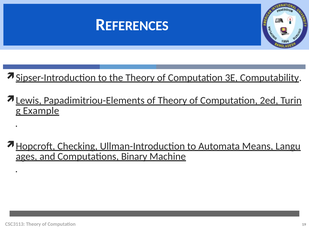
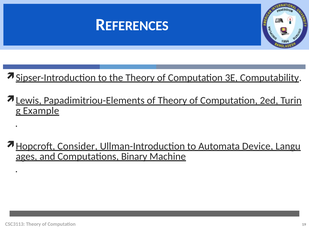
Checking: Checking -> Consider (77, 146)
Means: Means -> Device (258, 146)
